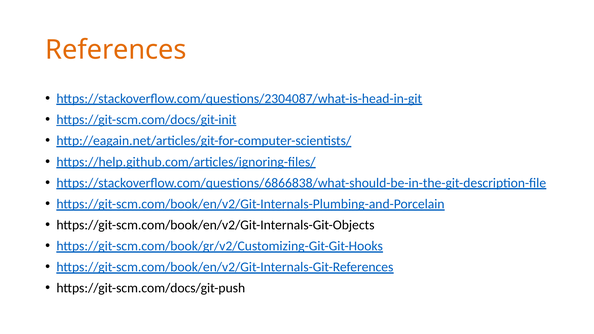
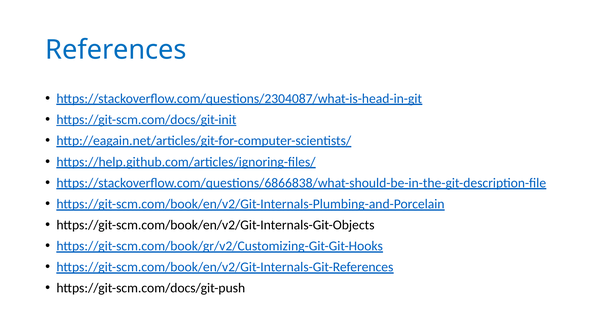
References colour: orange -> blue (116, 50)
